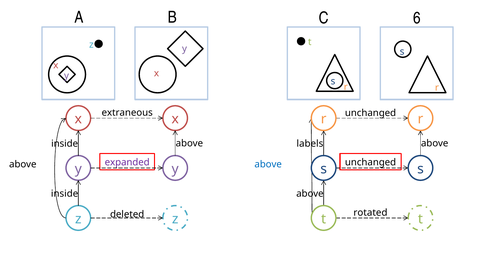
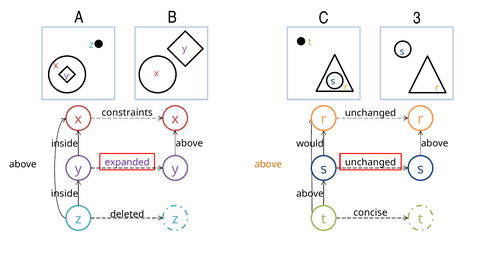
6: 6 -> 3 (417, 18)
extraneous: extraneous -> constraints (127, 113)
labels: labels -> would (310, 144)
above colour: blue -> orange (268, 165)
rotated: rotated -> concise (370, 213)
